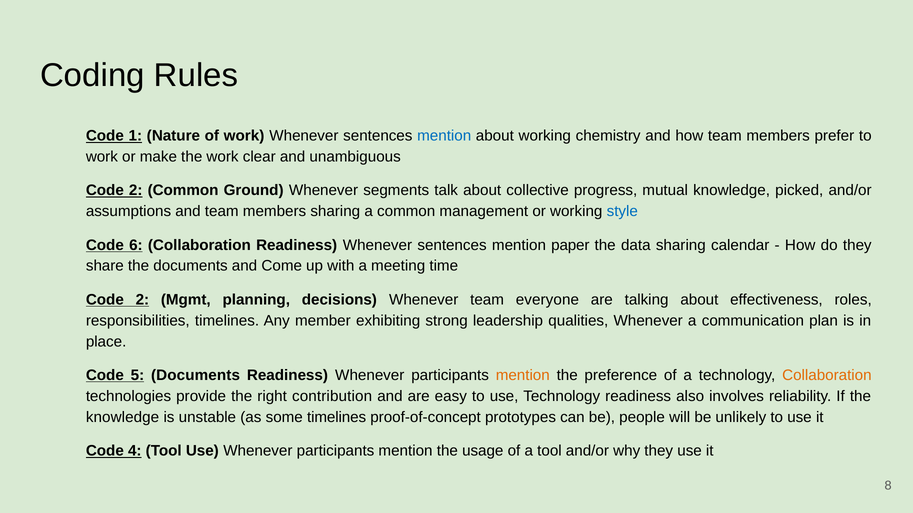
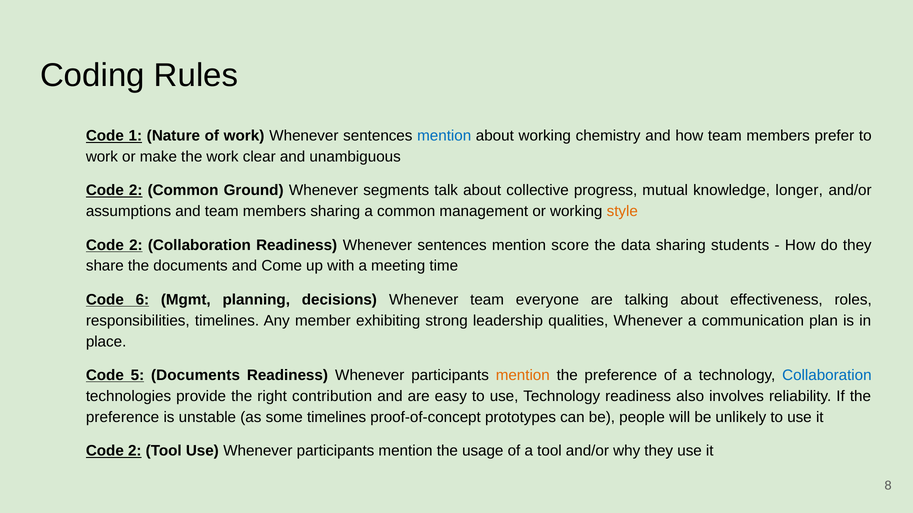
picked: picked -> longer (799, 191)
style colour: blue -> orange (622, 212)
6: 6 -> 2 (136, 245)
paper: paper -> score (570, 245)
calendar: calendar -> students (740, 245)
2: 2 -> 6 (142, 300)
Collaboration colour: orange -> blue (827, 376)
knowledge: knowledge -> preference (123, 418)
4: 4 -> 2 (135, 451)
